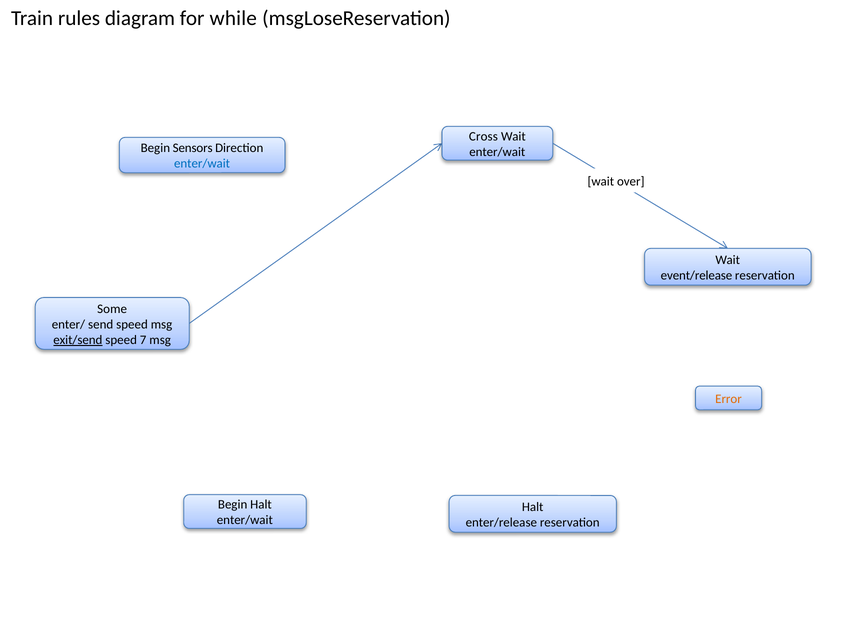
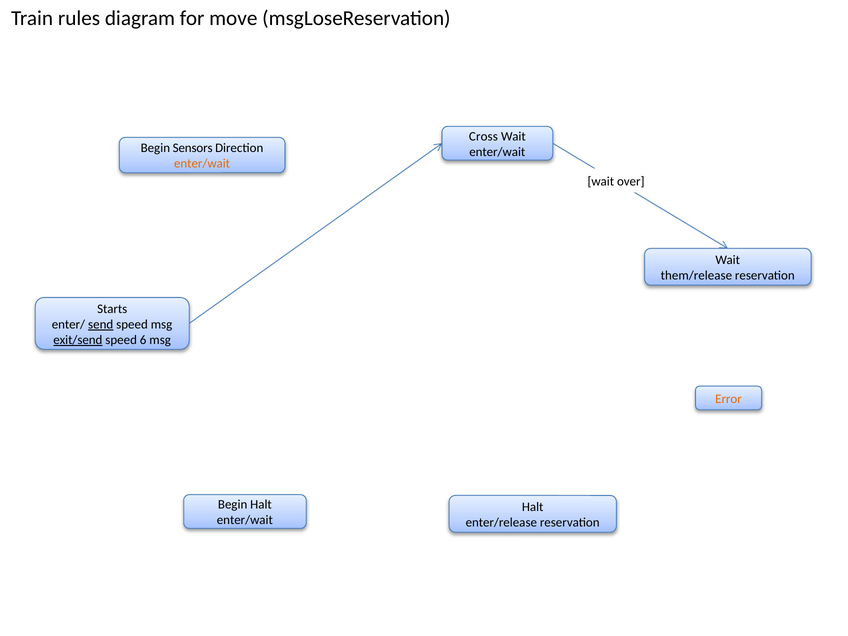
while: while -> move (233, 18)
enter/wait colour: blue -> orange (202, 164)
event/release: event/release -> them/release (696, 275)
Some: Some -> Starts (112, 309)
send underline: none -> present (101, 324)
7: 7 -> 6 (143, 340)
